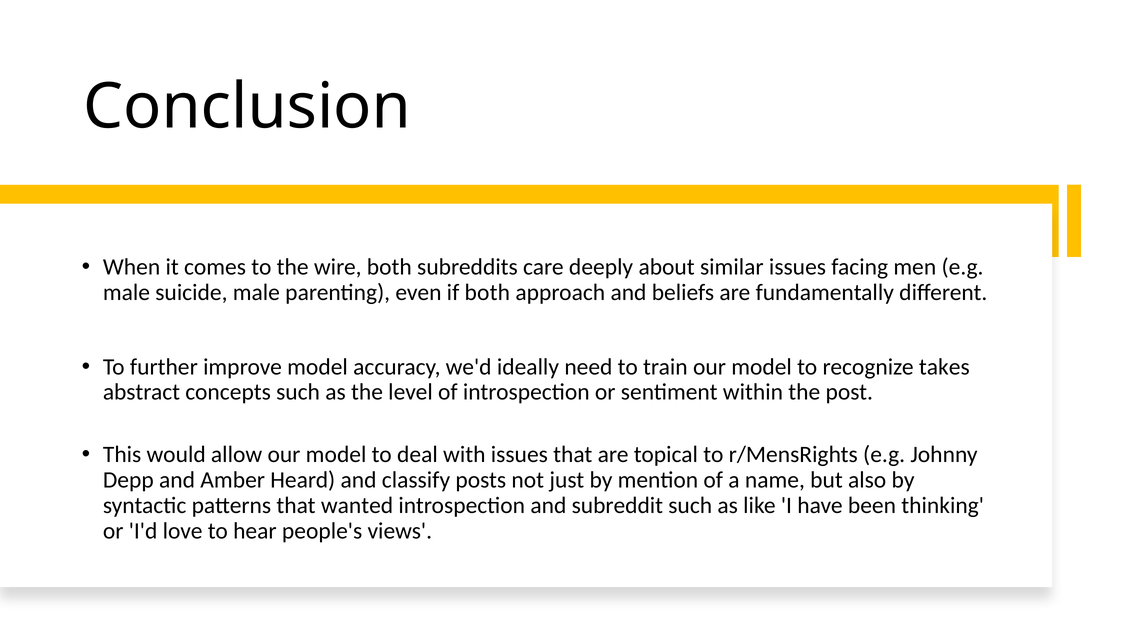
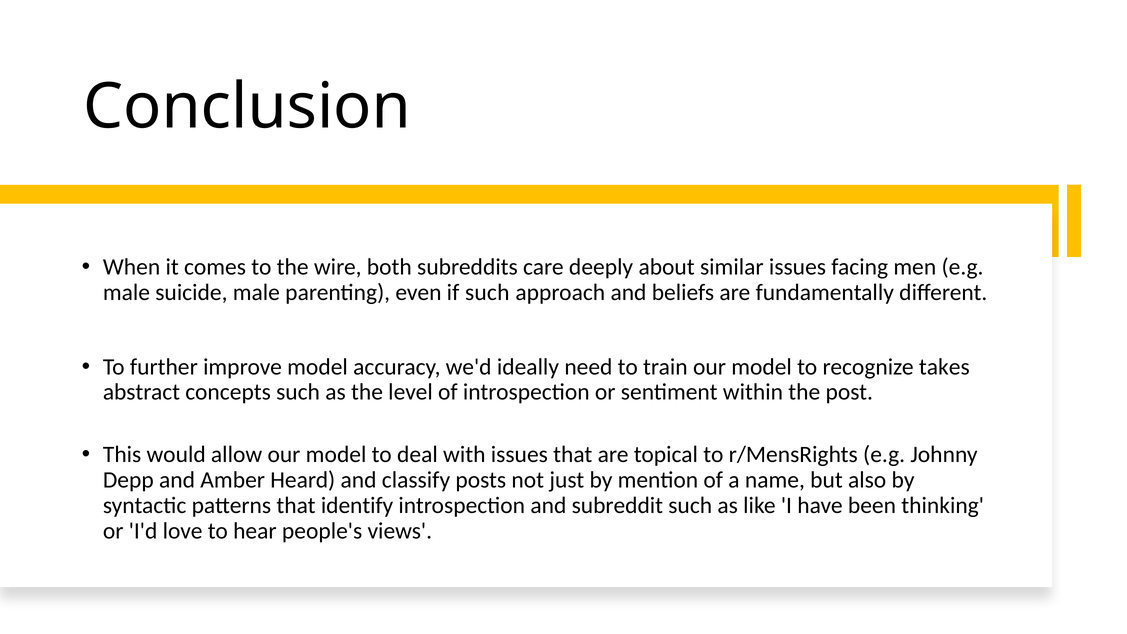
if both: both -> such (487, 292)
wanted: wanted -> identify (357, 505)
